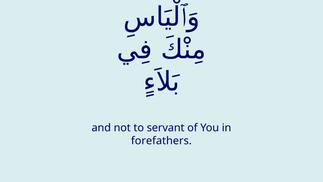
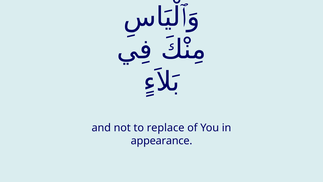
servant: servant -> replace (166, 128)
forefathers: forefathers -> appearance (162, 140)
